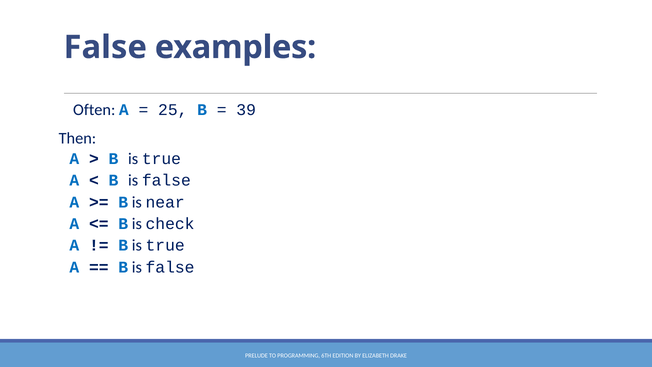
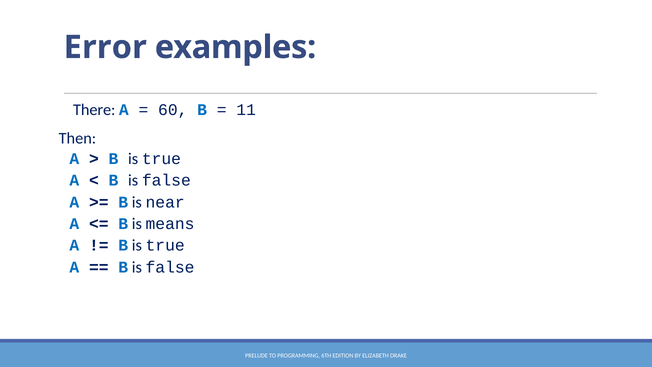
False: False -> Error (105, 47)
Often: Often -> There (94, 110)
25: 25 -> 60 (173, 110)
39: 39 -> 11 (246, 110)
check: check -> means (170, 224)
